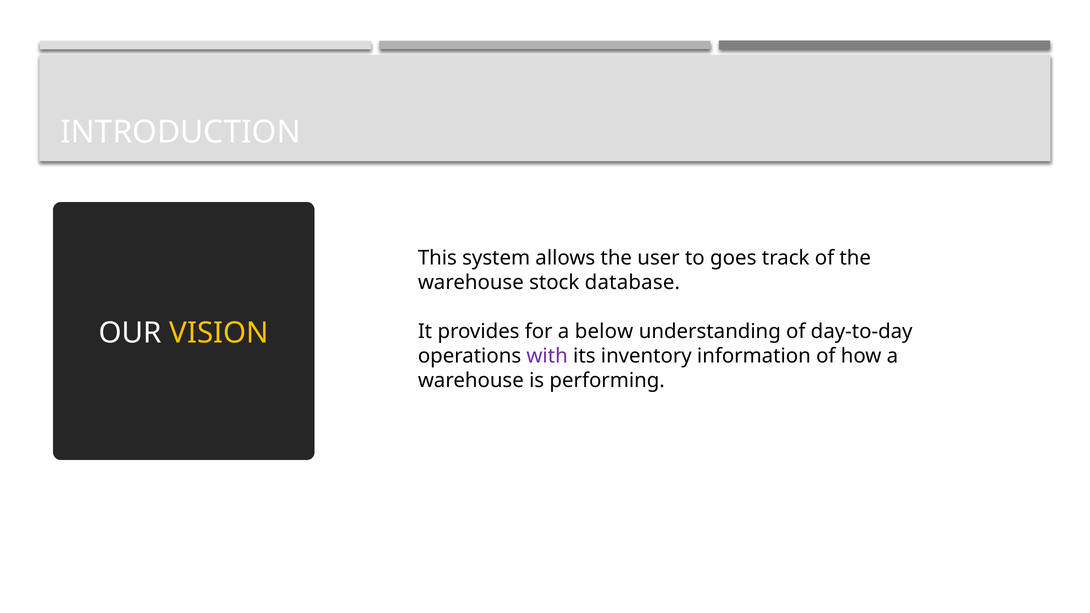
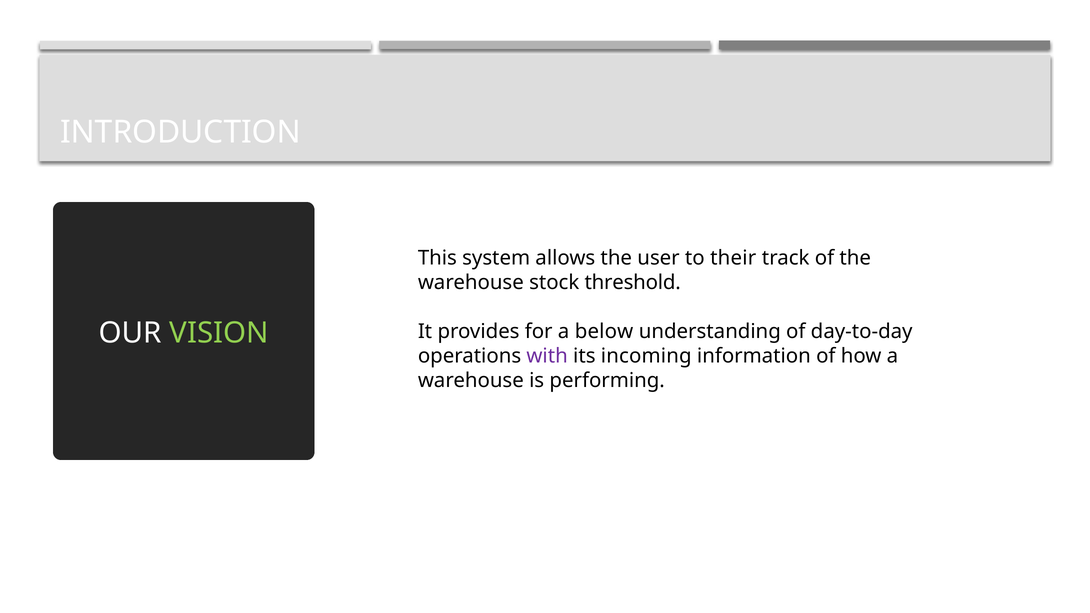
goes: goes -> their (733, 258)
database: database -> threshold (633, 283)
VISION colour: yellow -> light green (219, 333)
inventory: inventory -> incoming (646, 356)
